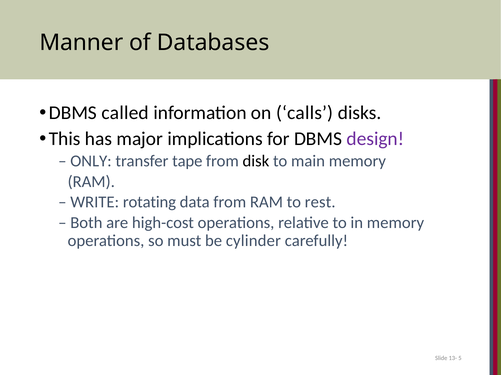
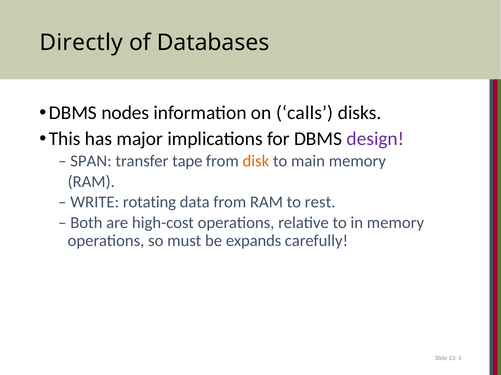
Manner: Manner -> Directly (81, 43)
called: called -> nodes (125, 113)
ONLY: ONLY -> SPAN (91, 161)
disk colour: black -> orange (256, 161)
cylinder: cylinder -> expands (254, 241)
